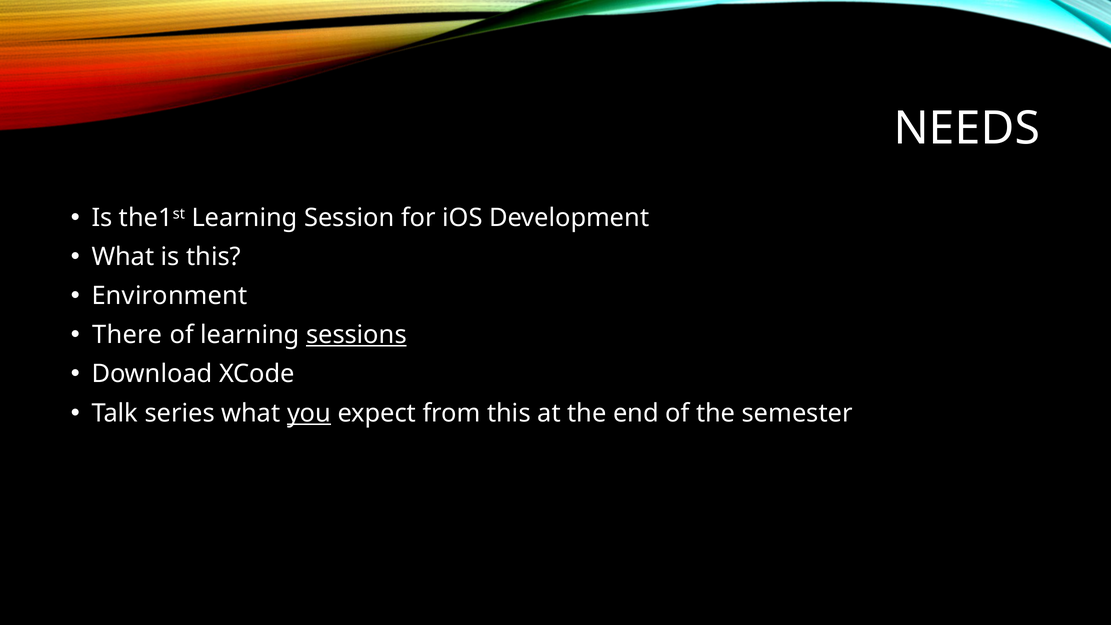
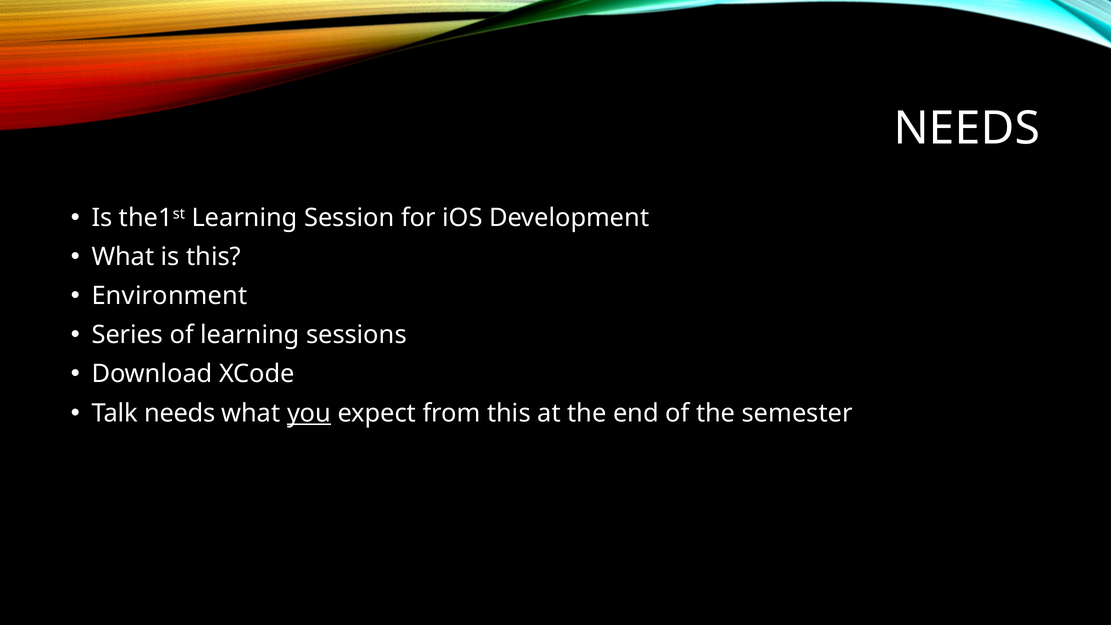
There: There -> Series (127, 335)
sessions underline: present -> none (356, 335)
Talk series: series -> needs (180, 413)
